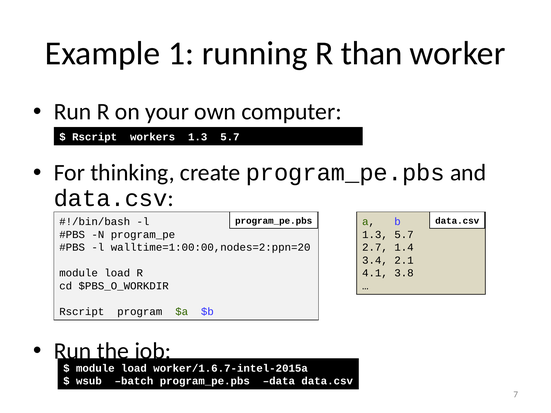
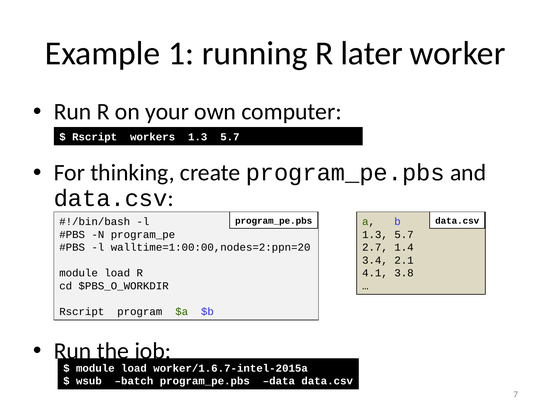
than: than -> later (372, 53)
